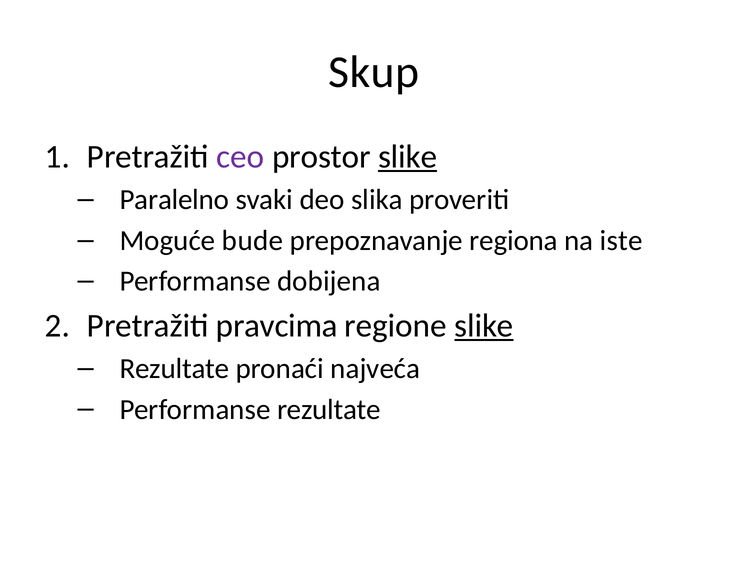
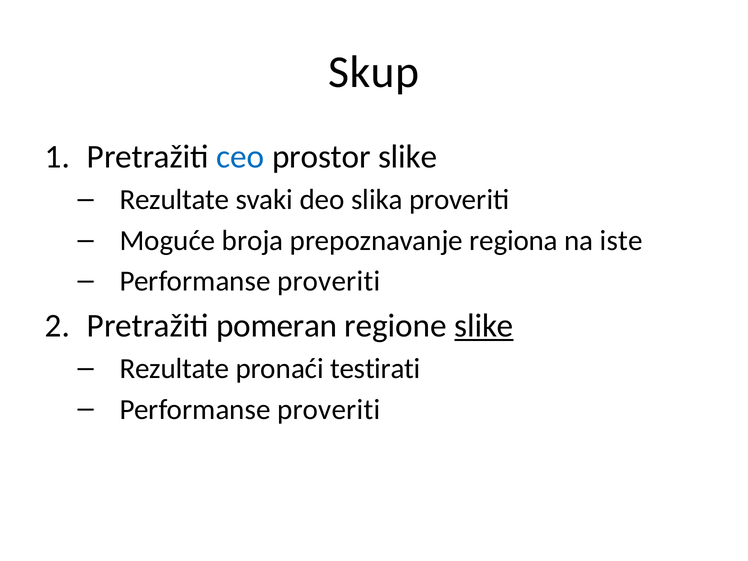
ceo colour: purple -> blue (240, 157)
slike underline: present -> none (408, 157)
Paralelno: Paralelno -> Rezultate (174, 200)
bude: bude -> broja (253, 241)
dobijena: dobijena -> proveriti (329, 281)
pravcima: pravcima -> pomeran (277, 326)
najveća: najveća -> testirati (375, 369)
rezultate: rezultate -> proveriti (329, 409)
